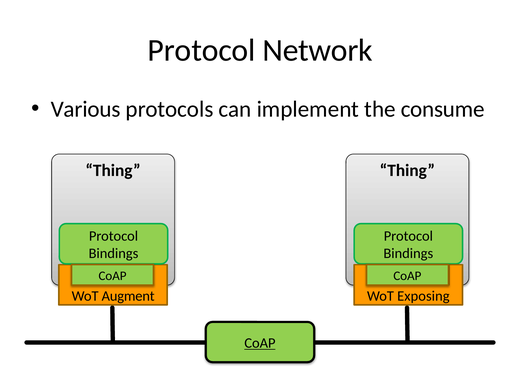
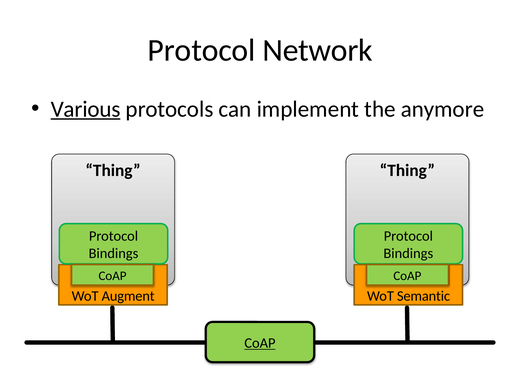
Various underline: none -> present (86, 109)
consume: consume -> anymore (443, 109)
Exposing: Exposing -> Semantic (423, 296)
